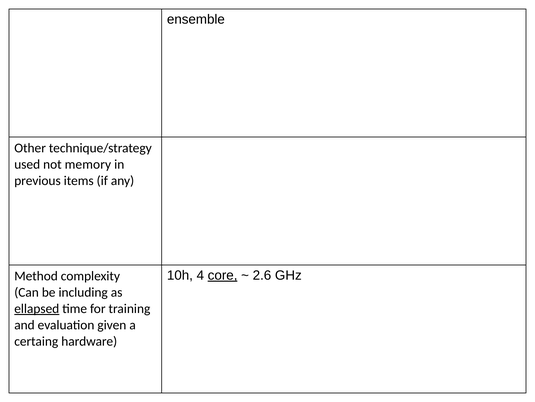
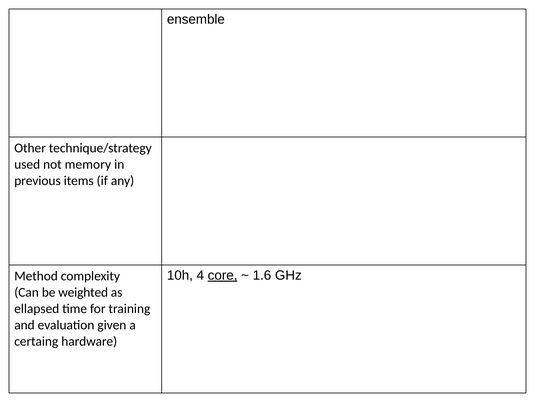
2.6: 2.6 -> 1.6 (262, 275)
including: including -> weighted (83, 292)
ellapsed underline: present -> none (37, 308)
